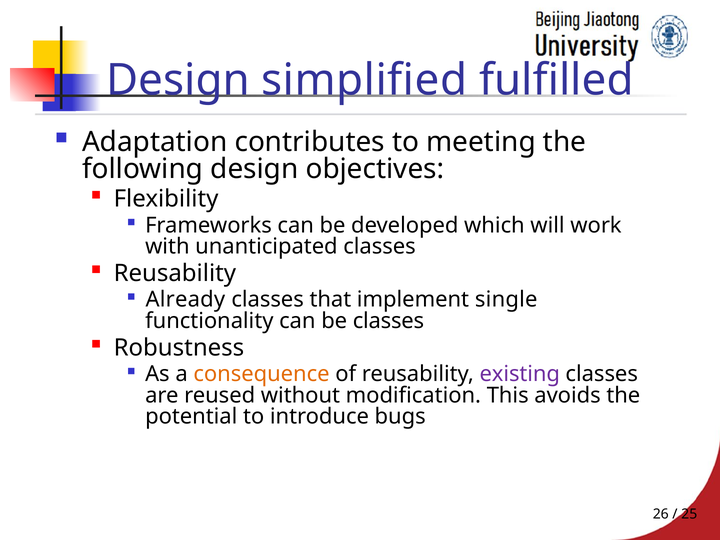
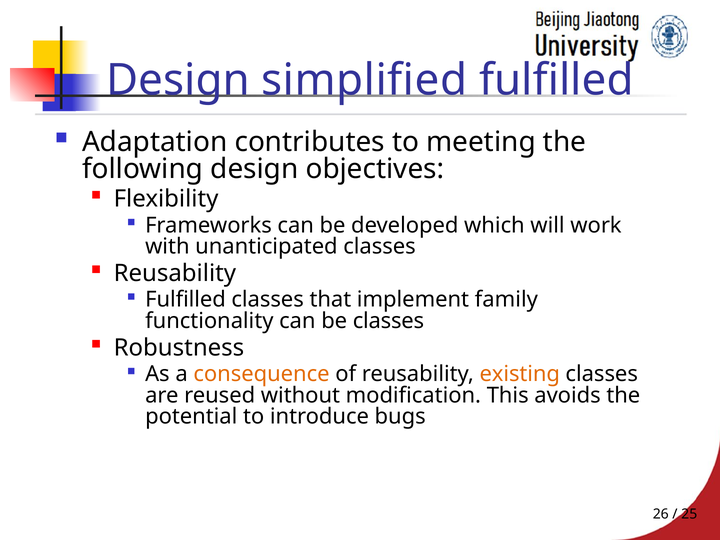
Already: Already -> Fulfilled (185, 300)
single: single -> family (506, 300)
existing colour: purple -> orange (520, 374)
